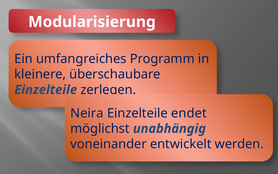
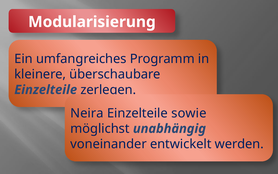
endet: endet -> sowie (189, 113)
